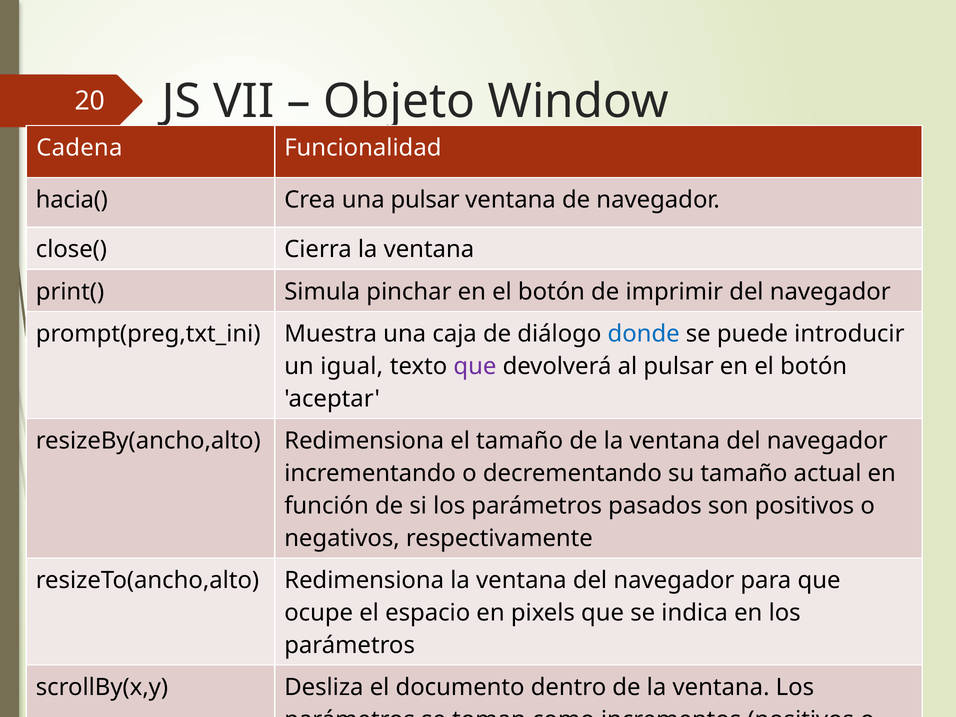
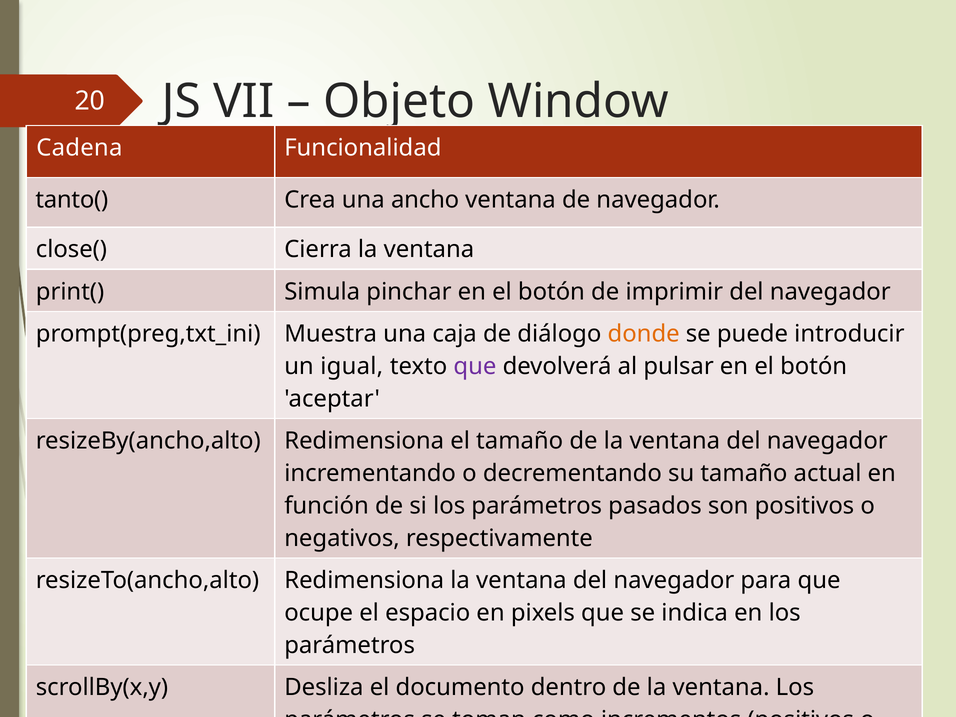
hacia(: hacia( -> tanto( (72, 200)
una pulsar: pulsar -> ancho (425, 200)
donde colour: blue -> orange (644, 334)
